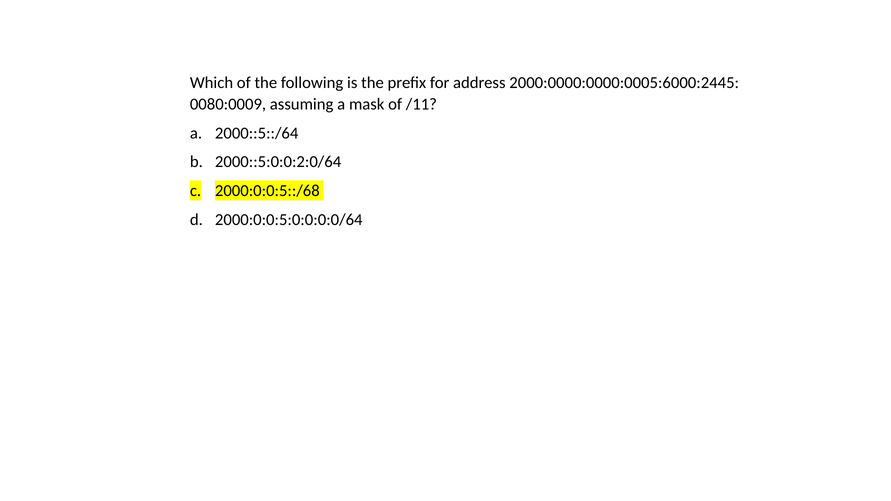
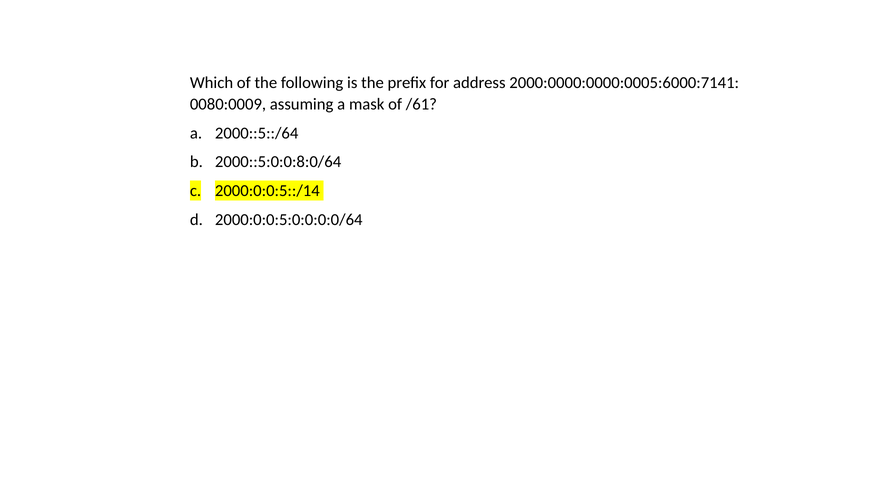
2000:0000:0000:0005:6000:2445: 2000:0000:0000:0005:6000:2445 -> 2000:0000:0000:0005:6000:7141 (624, 83)
/11: /11 -> /61 (421, 104)
2000::5:0:0:2:0/64: 2000::5:0:0:2:0/64 -> 2000::5:0:0:8:0/64 (278, 162)
2000:0:0:5::/68: 2000:0:0:5::/68 -> 2000:0:0:5::/14 (267, 191)
